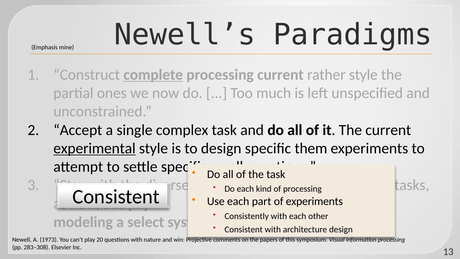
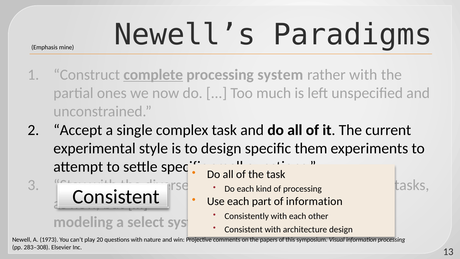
processing current: current -> system (280, 75)
rather style: style -> with (363, 75)
experimental underline: present -> none (95, 148)
of experiments: experiments -> information (314, 201)
